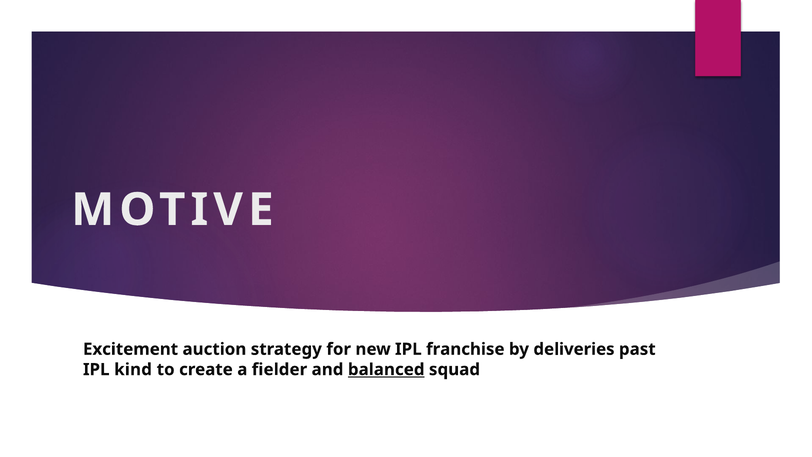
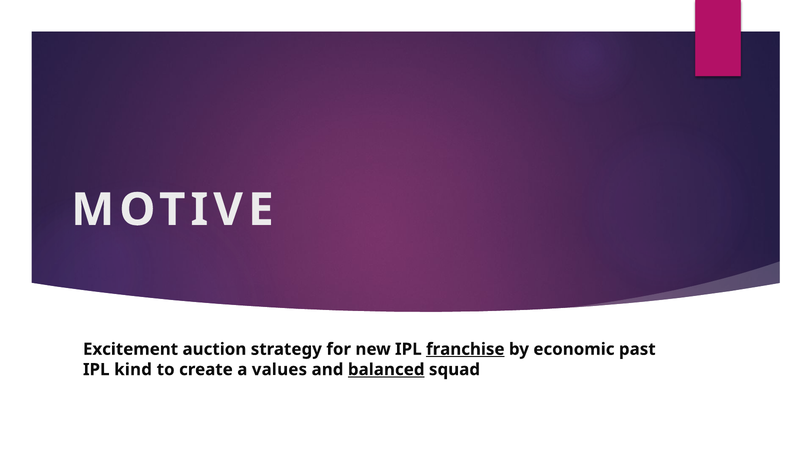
franchise underline: none -> present (465, 349)
deliveries: deliveries -> economic (574, 349)
fielder: fielder -> values (279, 369)
